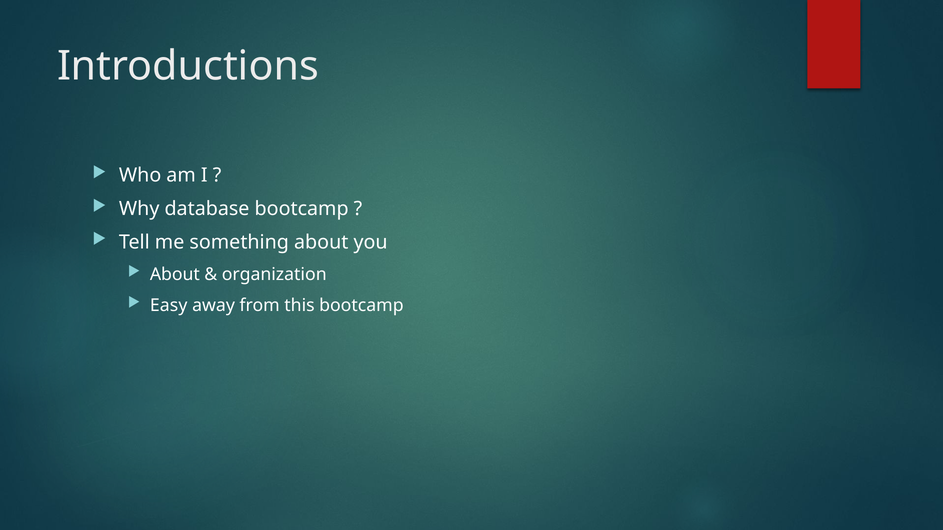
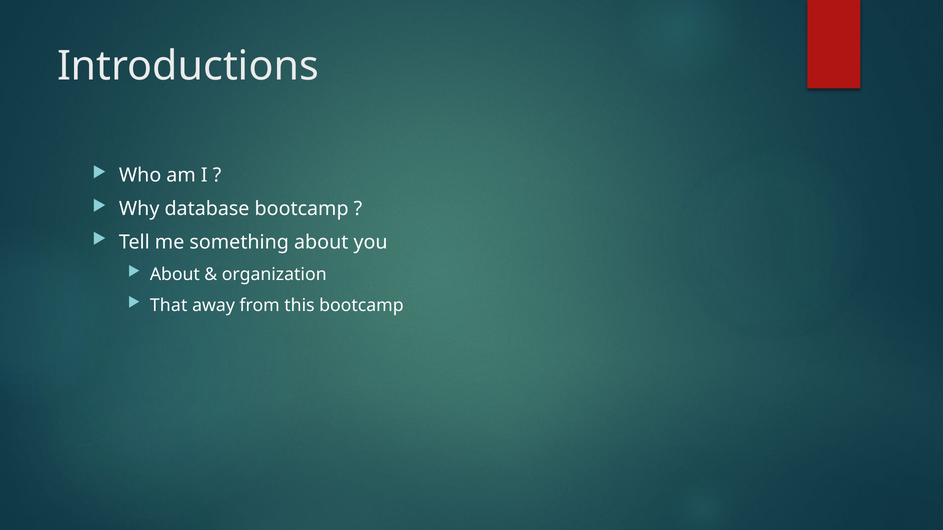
Easy: Easy -> That (169, 305)
